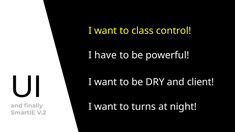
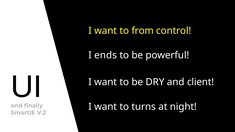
class: class -> from (143, 31)
have: have -> ends (106, 55)
